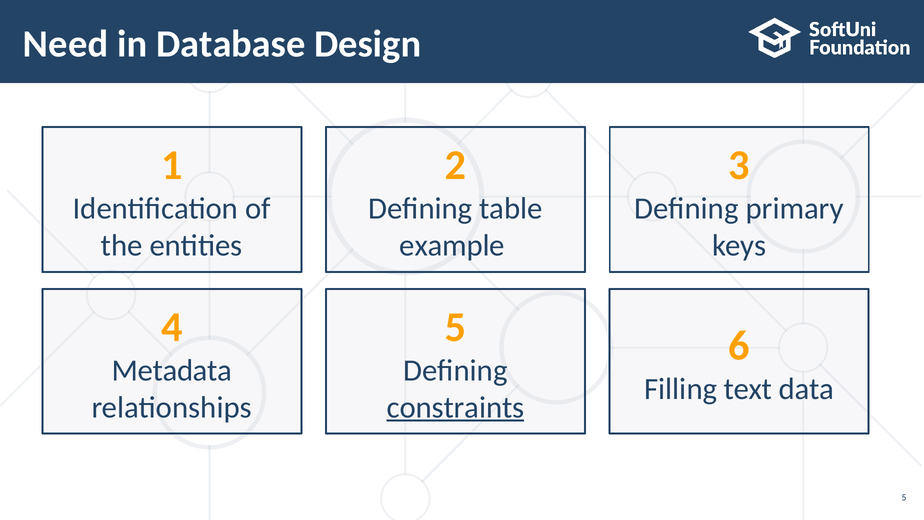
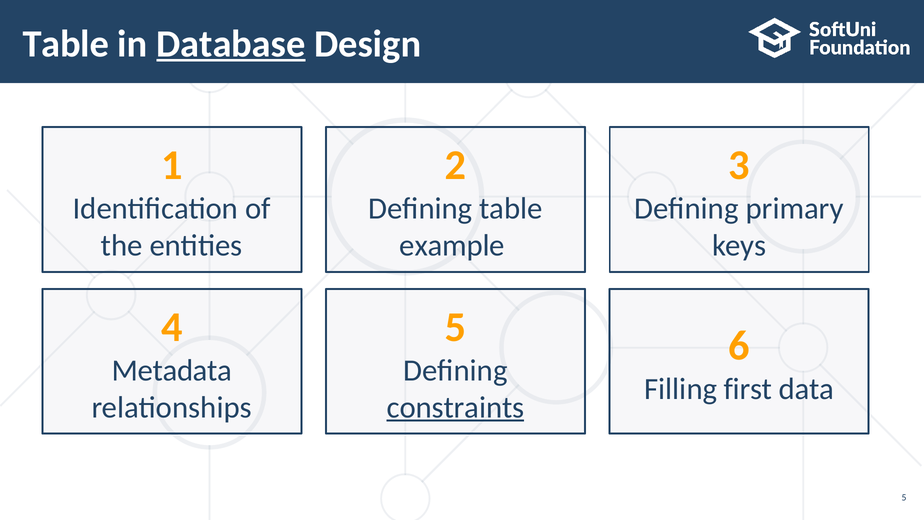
Need: Need -> Table (66, 44)
Database underline: none -> present (231, 44)
text: text -> first (748, 389)
